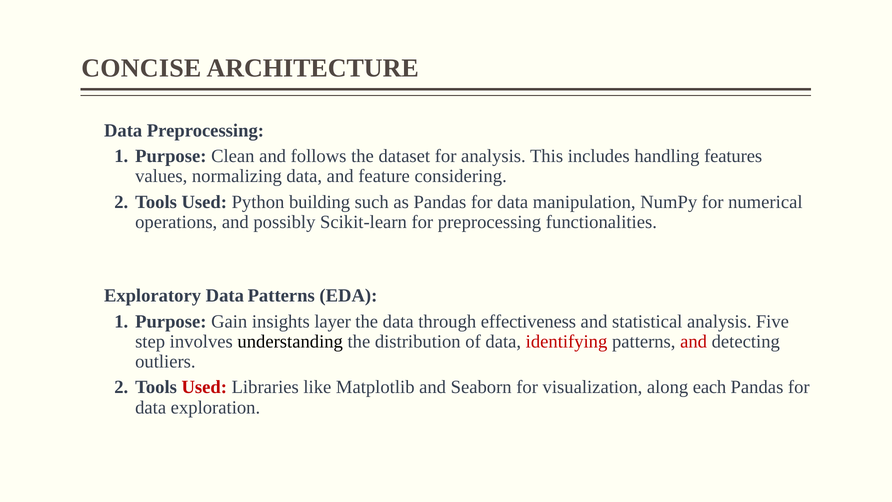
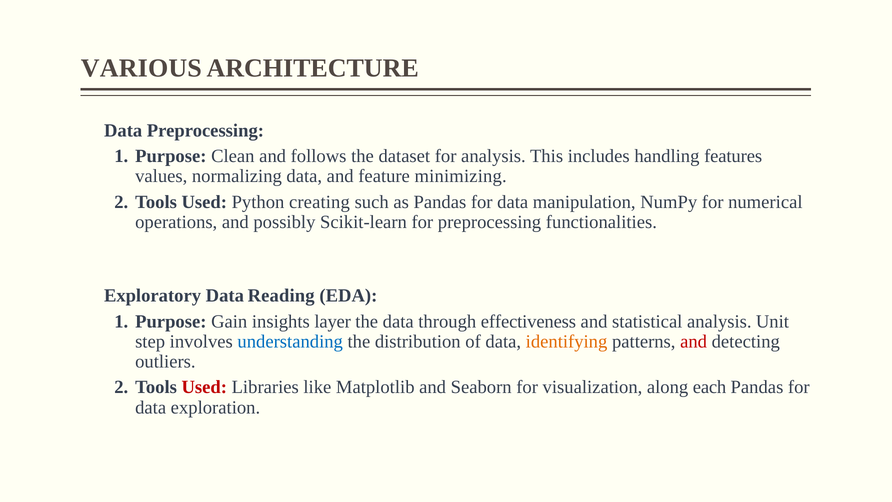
CONCISE: CONCISE -> VARIOUS (141, 68)
considering: considering -> minimizing (461, 176)
building: building -> creating (319, 202)
Data Patterns: Patterns -> Reading (281, 296)
Five: Five -> Unit (772, 321)
understanding colour: black -> blue (290, 341)
identifying colour: red -> orange (567, 341)
